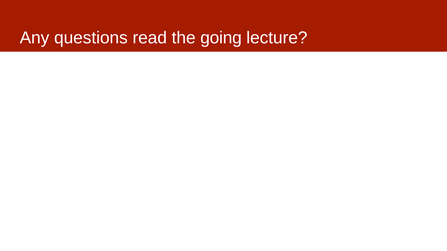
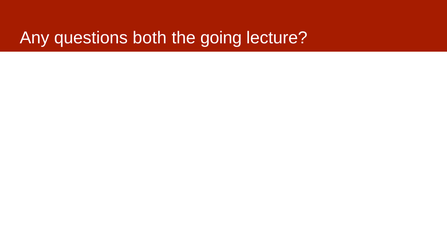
read: read -> both (150, 38)
